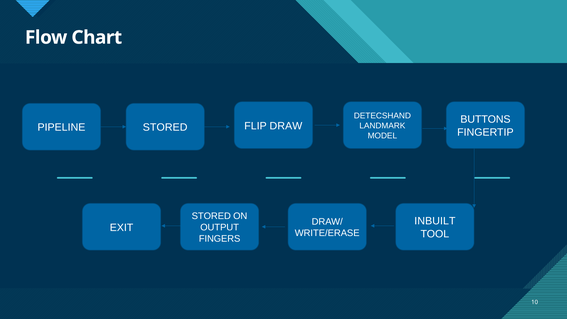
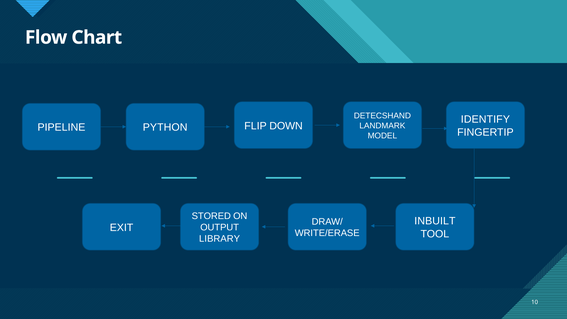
BUTTONS: BUTTONS -> IDENTIFY (485, 119)
STORED: STORED -> PYTHON (165, 127)
DRAW: DRAW -> DOWN (286, 126)
FINGERS: FINGERS -> LIBRARY (220, 239)
